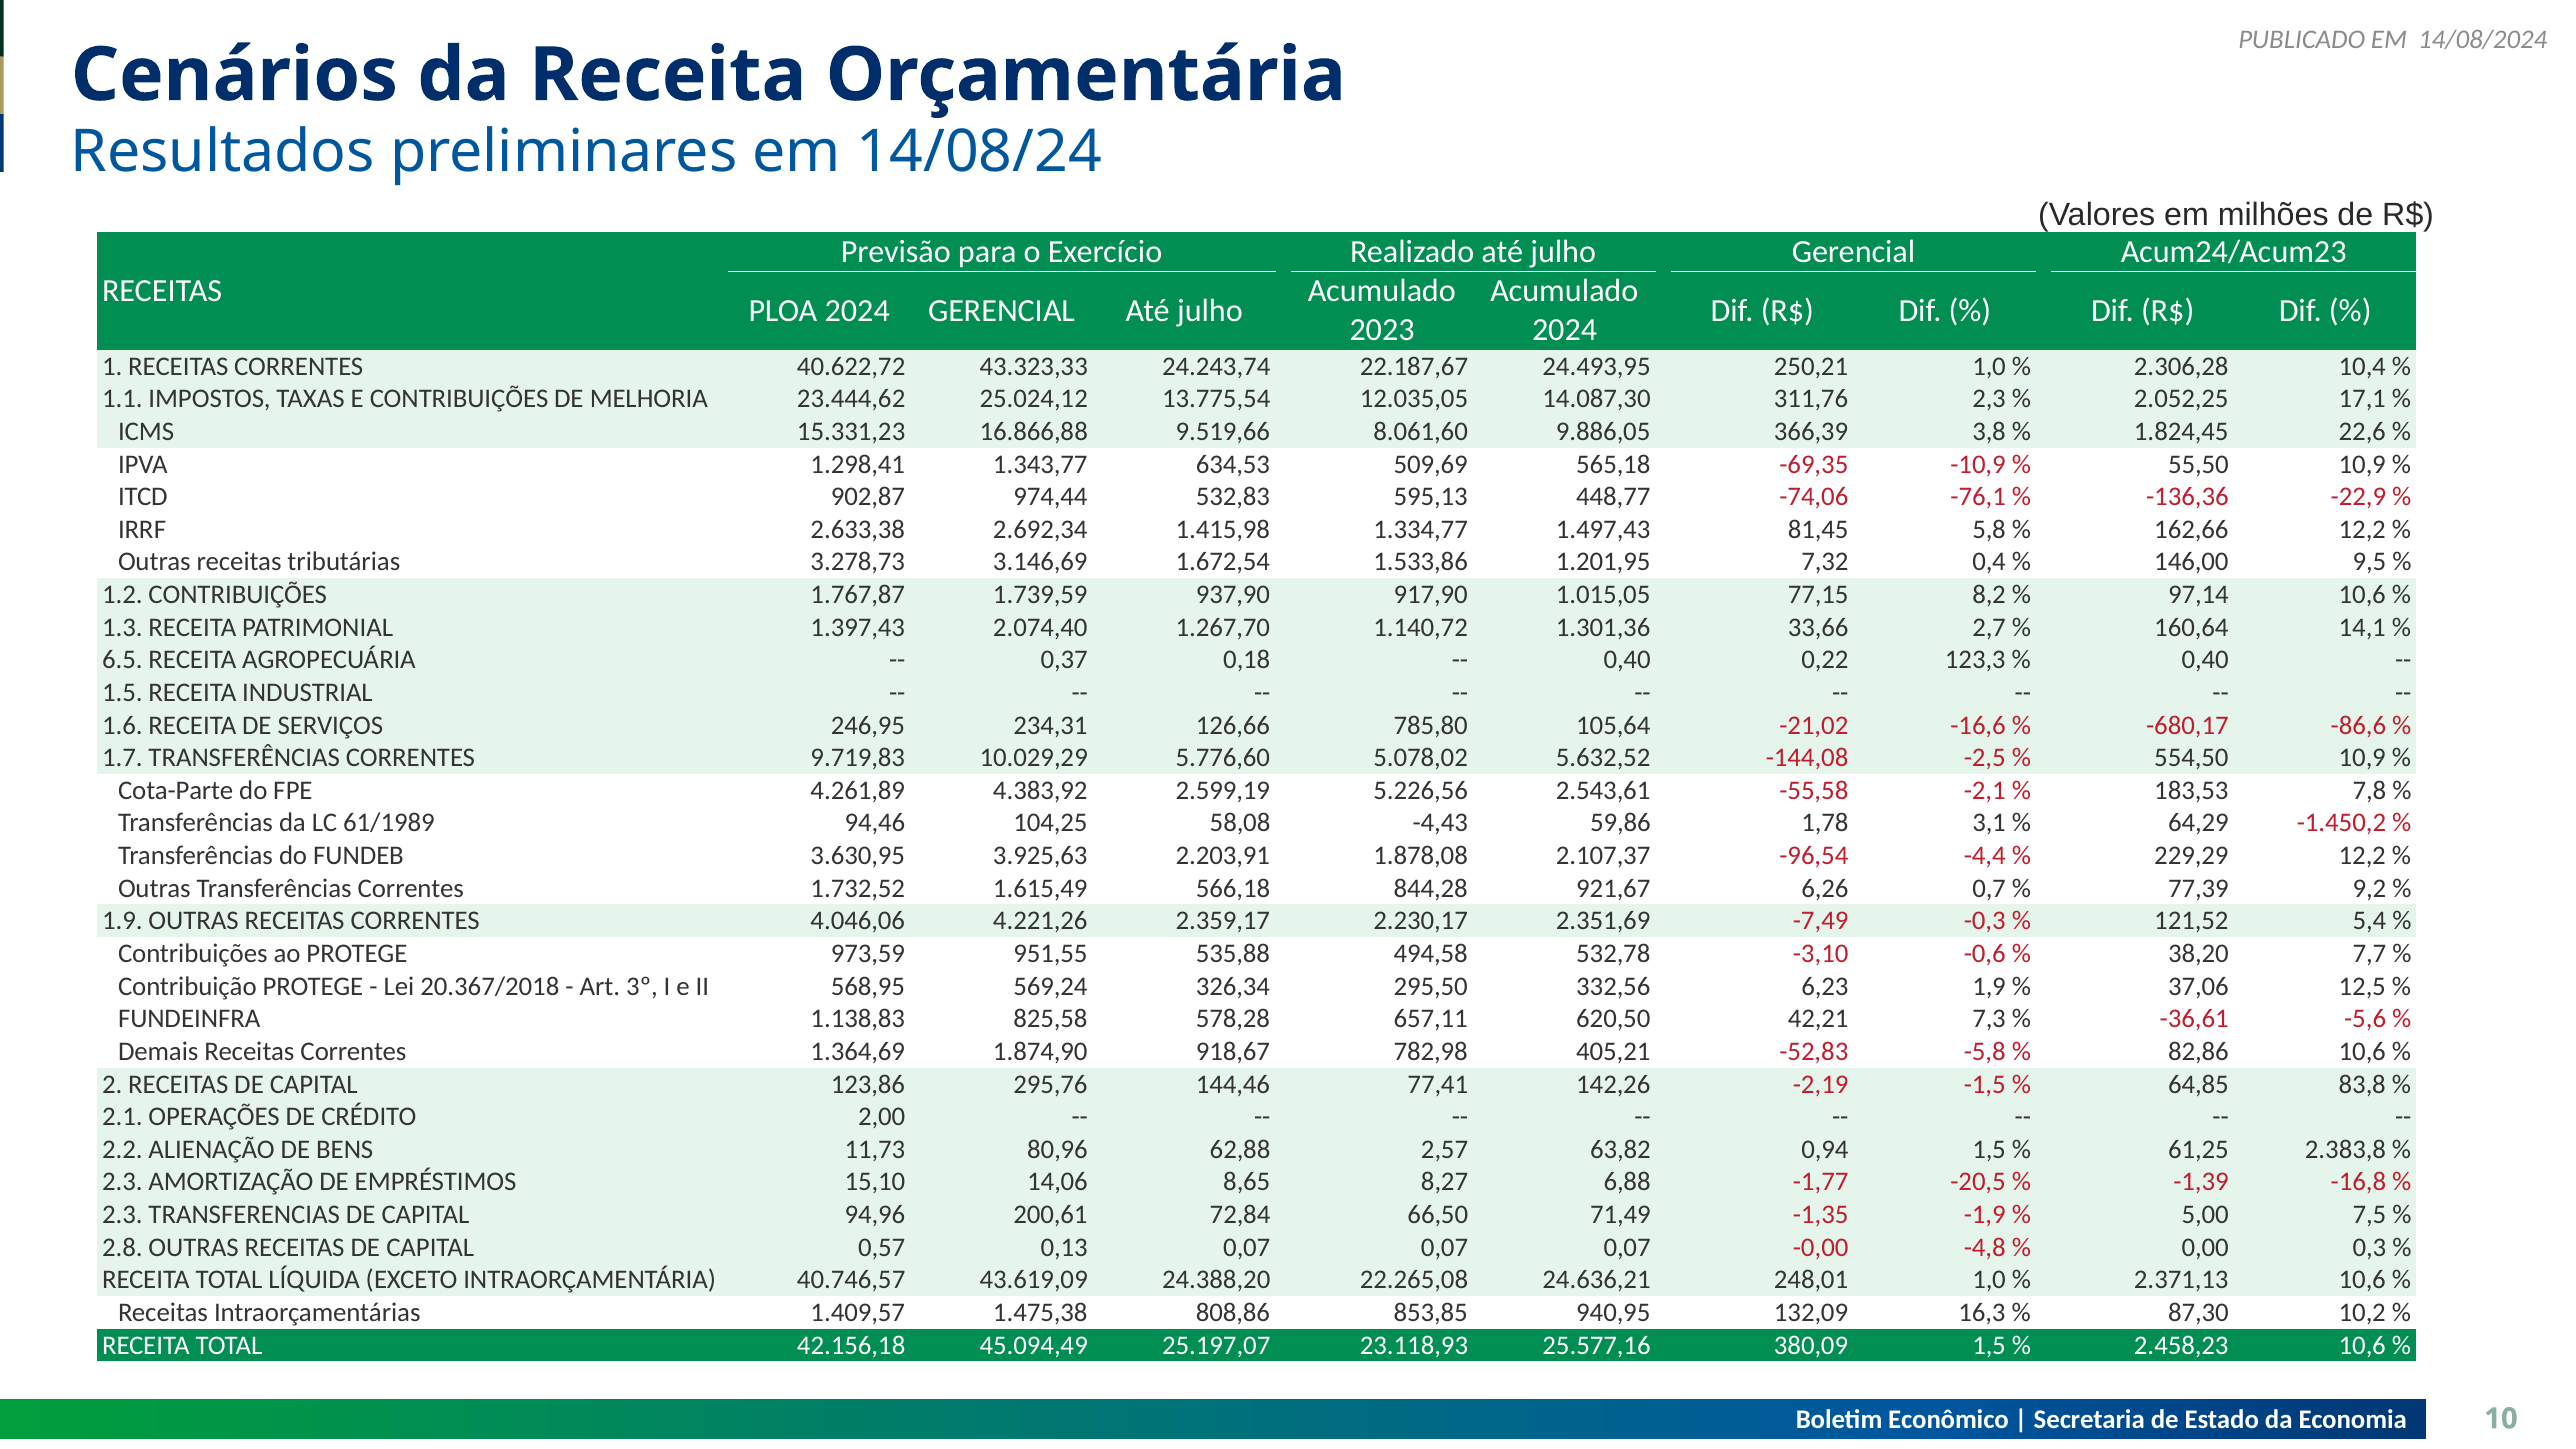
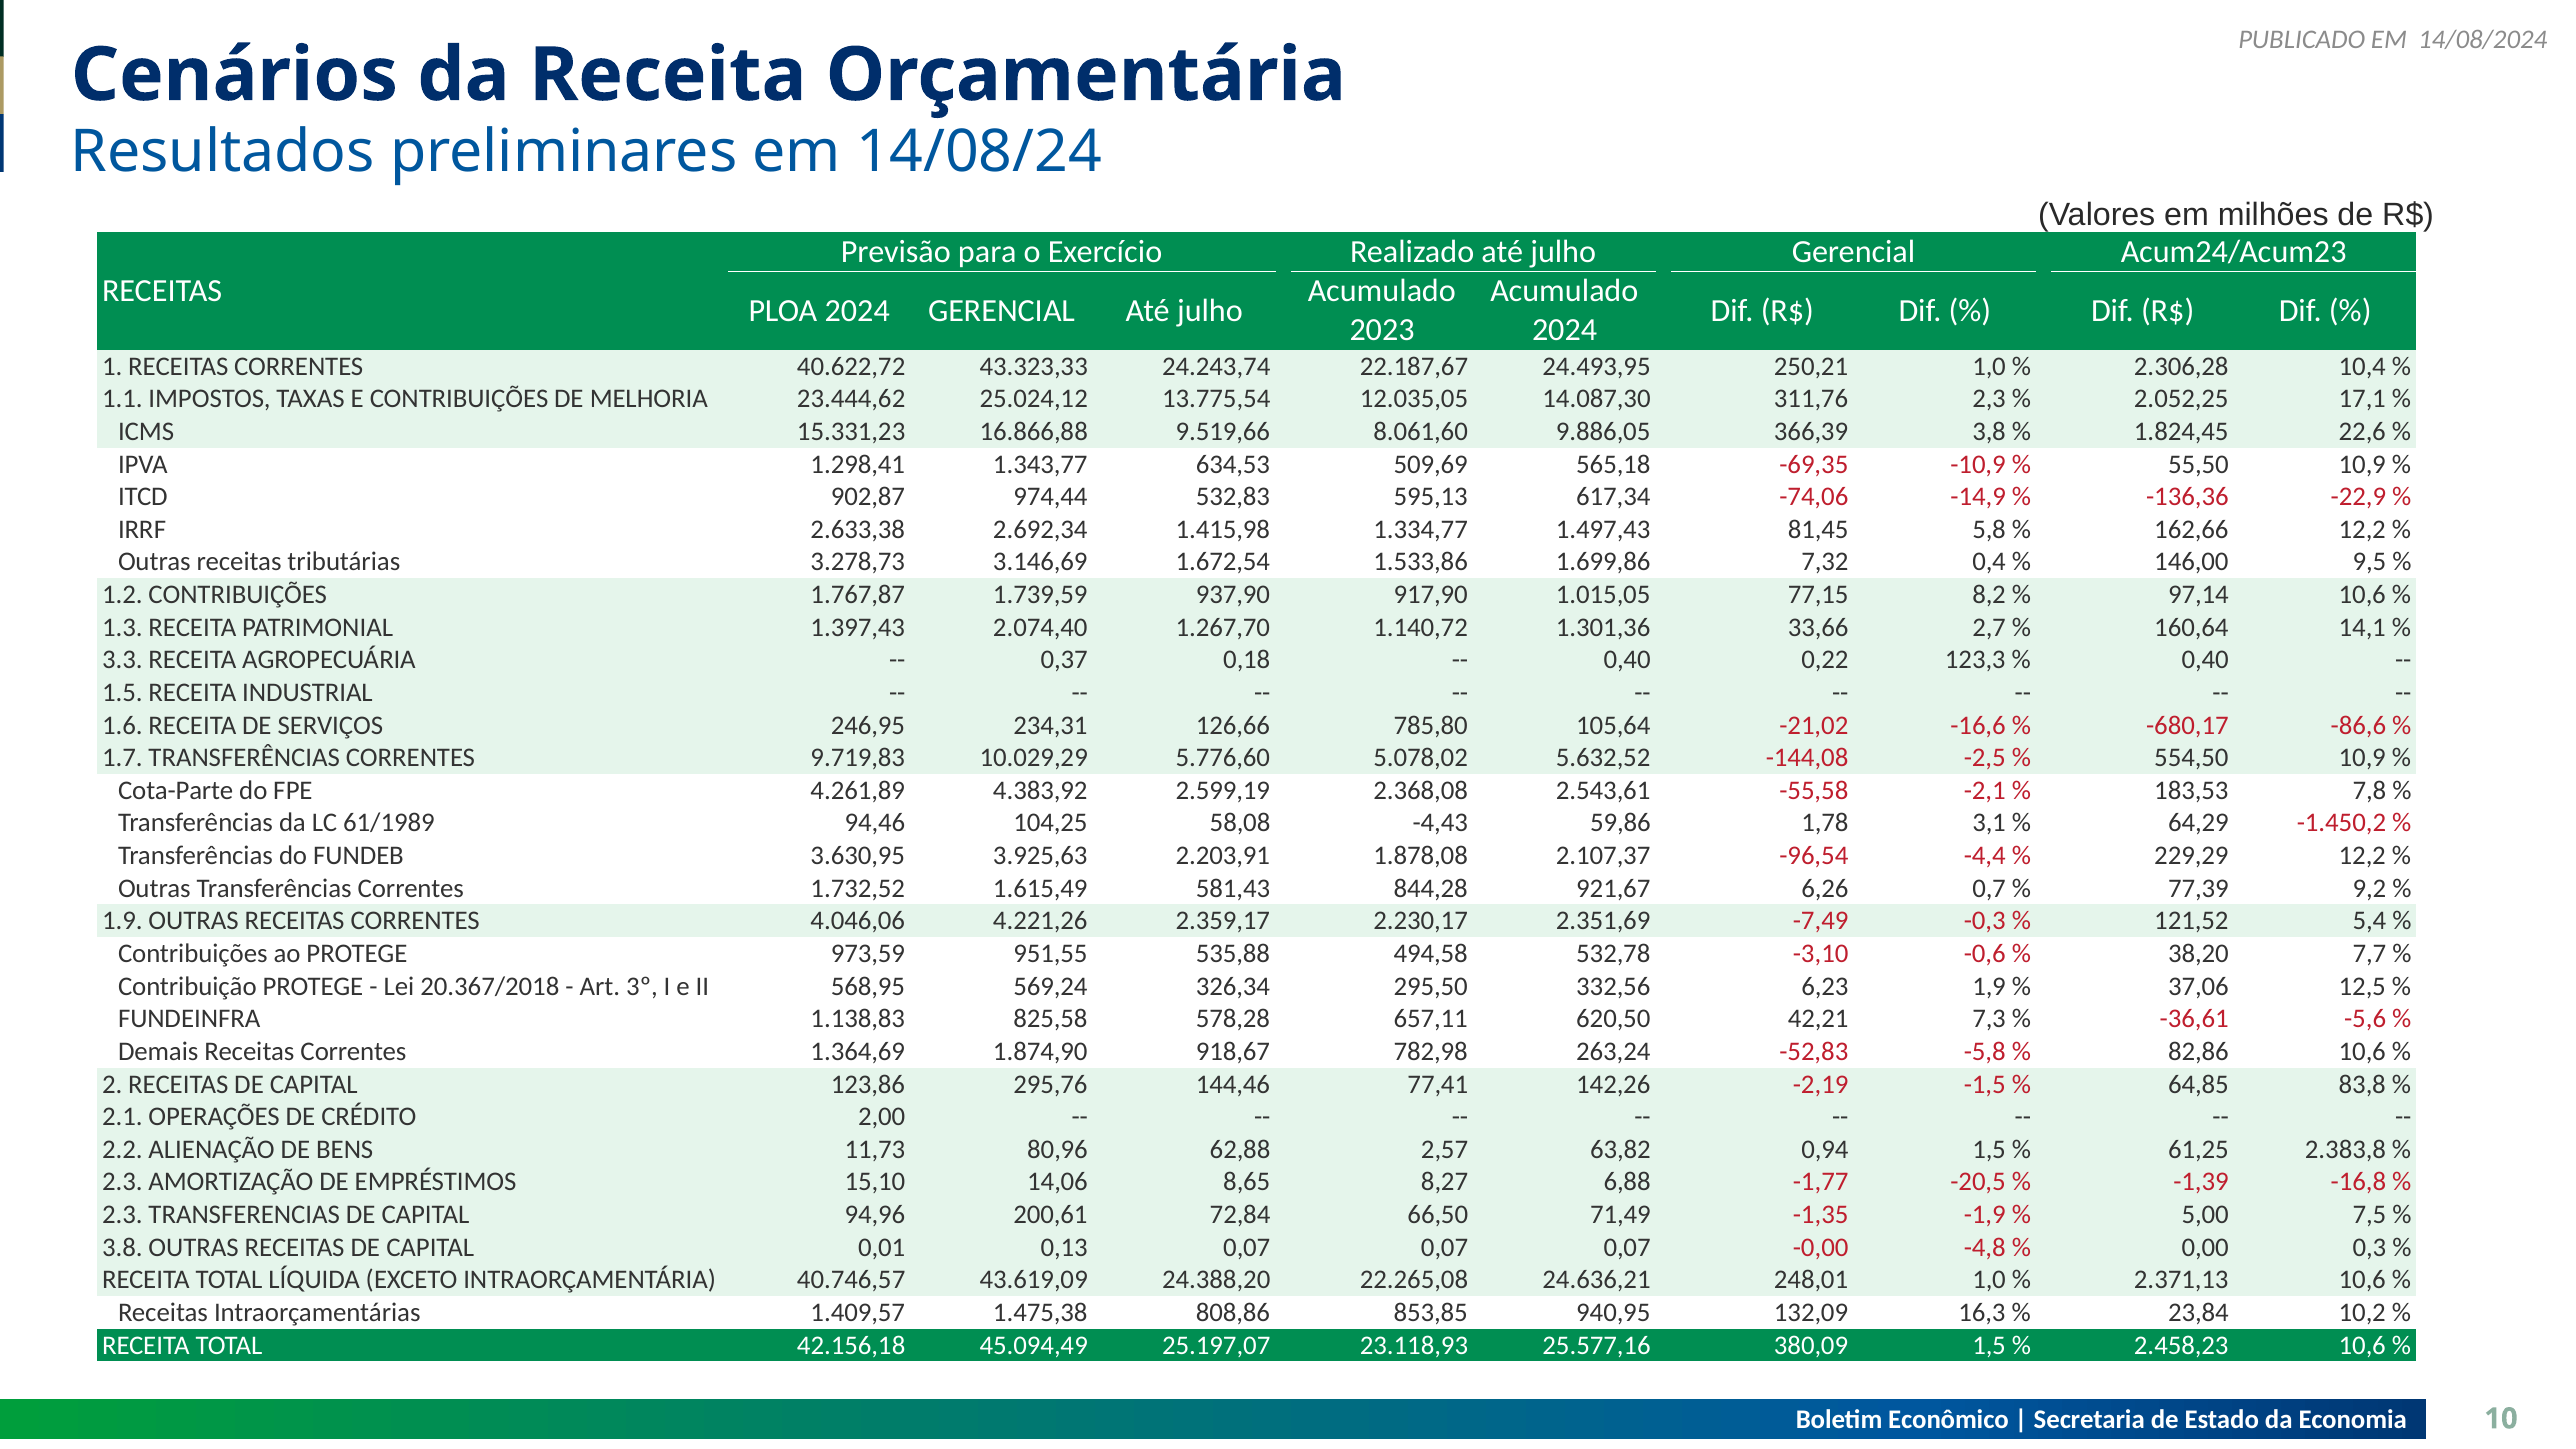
448,77: 448,77 -> 617,34 (1613, 497)
-76,1: -76,1 -> -14,9 (1978, 497)
1.201,95: 1.201,95 -> 1.699,86 (1603, 562)
6.5: 6.5 -> 3.3 (122, 660)
5.226,56: 5.226,56 -> 2.368,08 (1421, 790)
566,18: 566,18 -> 581,43 (1233, 888)
405,21: 405,21 -> 263,24 (1613, 1052)
2.8: 2.8 -> 3.8 (122, 1247)
0,57: 0,57 -> 0,01 (882, 1247)
87,30: 87,30 -> 23,84 (2198, 1313)
